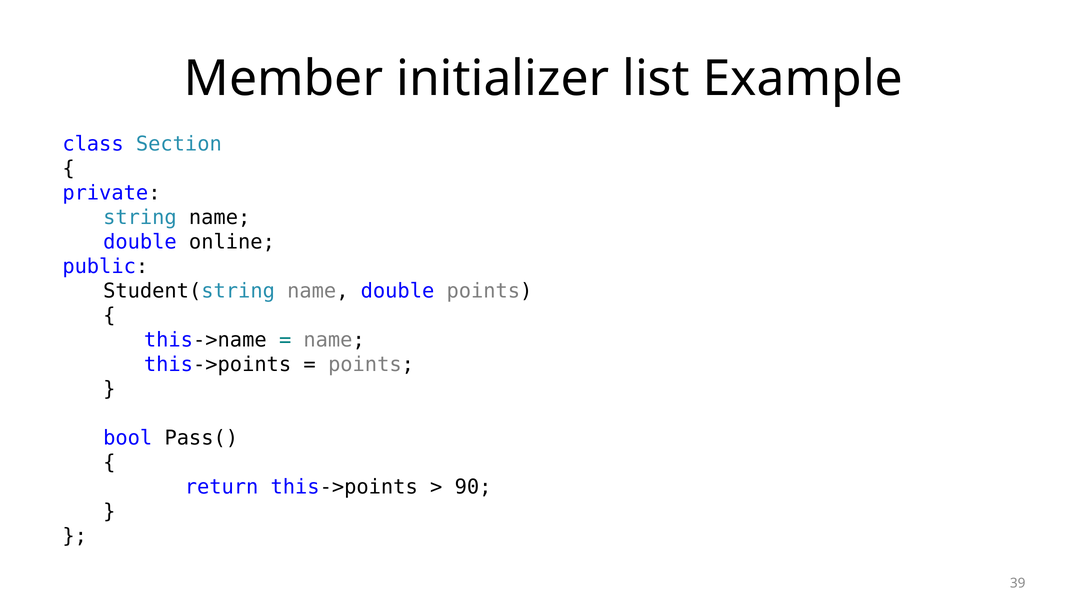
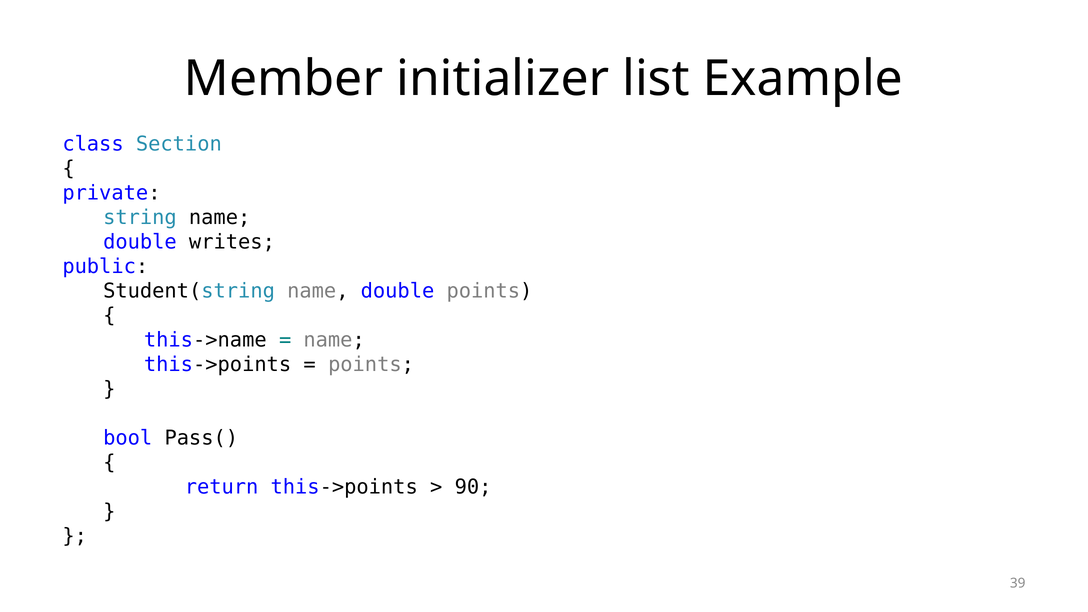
online: online -> writes (232, 242)
